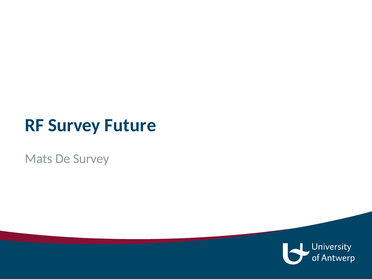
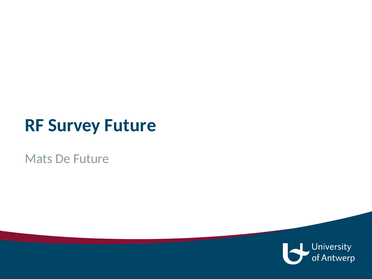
De Survey: Survey -> Future (91, 159)
